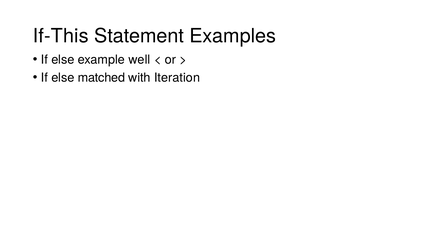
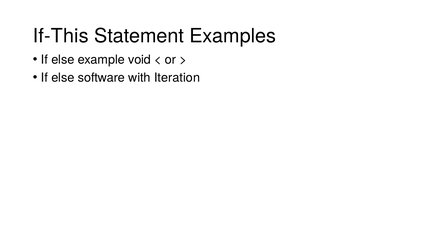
well: well -> void (140, 60)
matched: matched -> software (101, 78)
